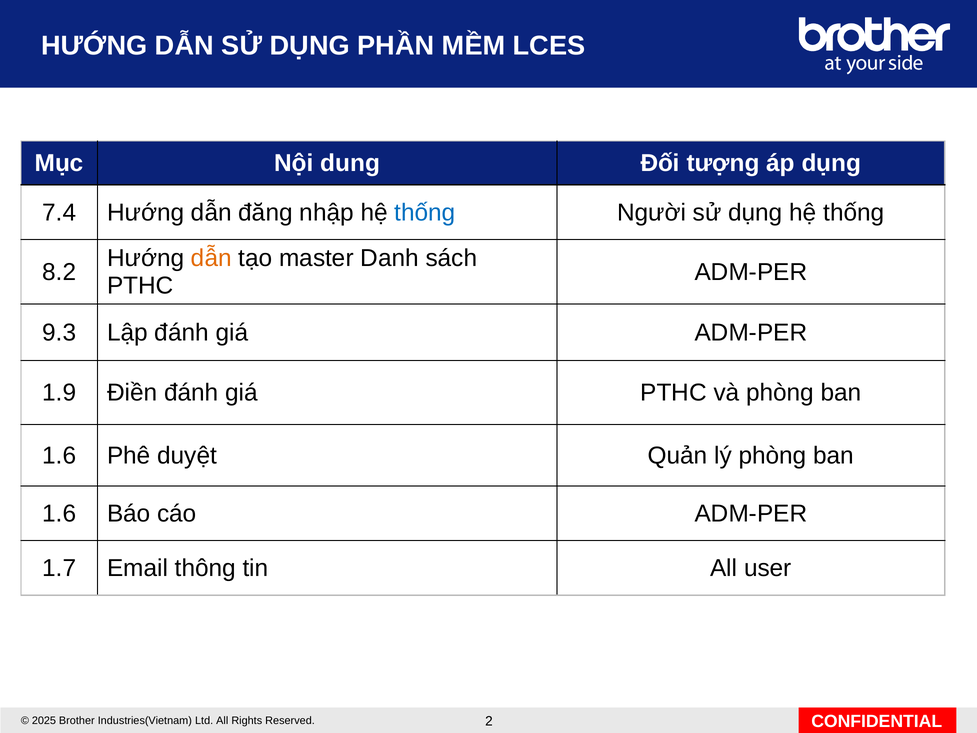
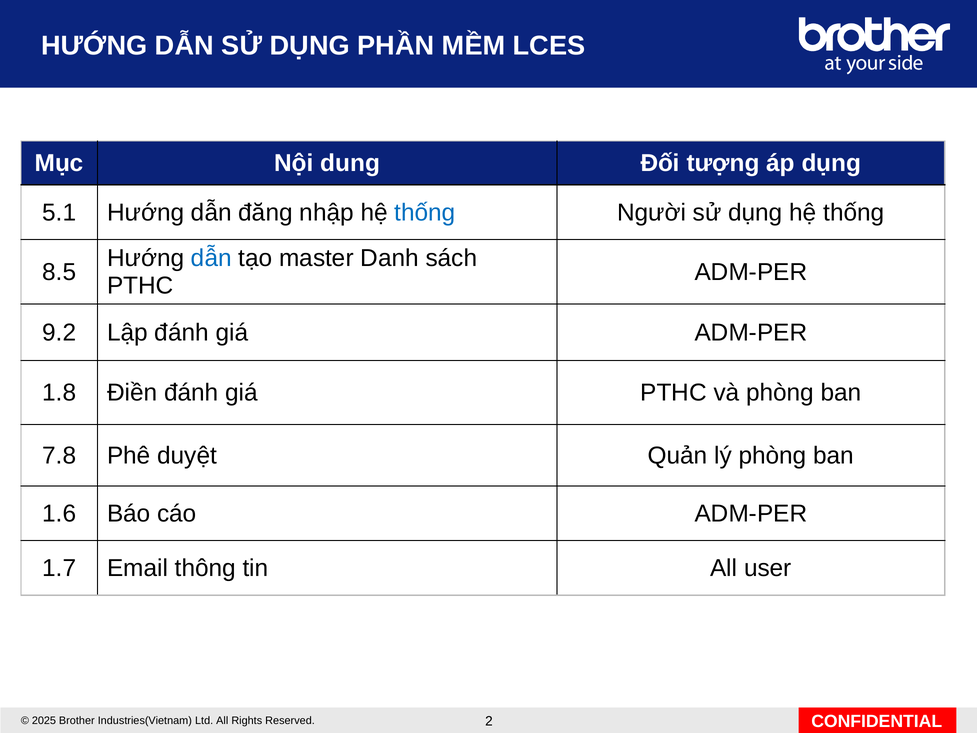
7.4: 7.4 -> 5.1 (59, 212)
dẫn colour: orange -> blue (211, 258)
8.2: 8.2 -> 8.5 (59, 272)
9.3: 9.3 -> 9.2 (59, 332)
1.9: 1.9 -> 1.8 (59, 393)
1.6: 1.6 -> 7.8 (59, 455)
